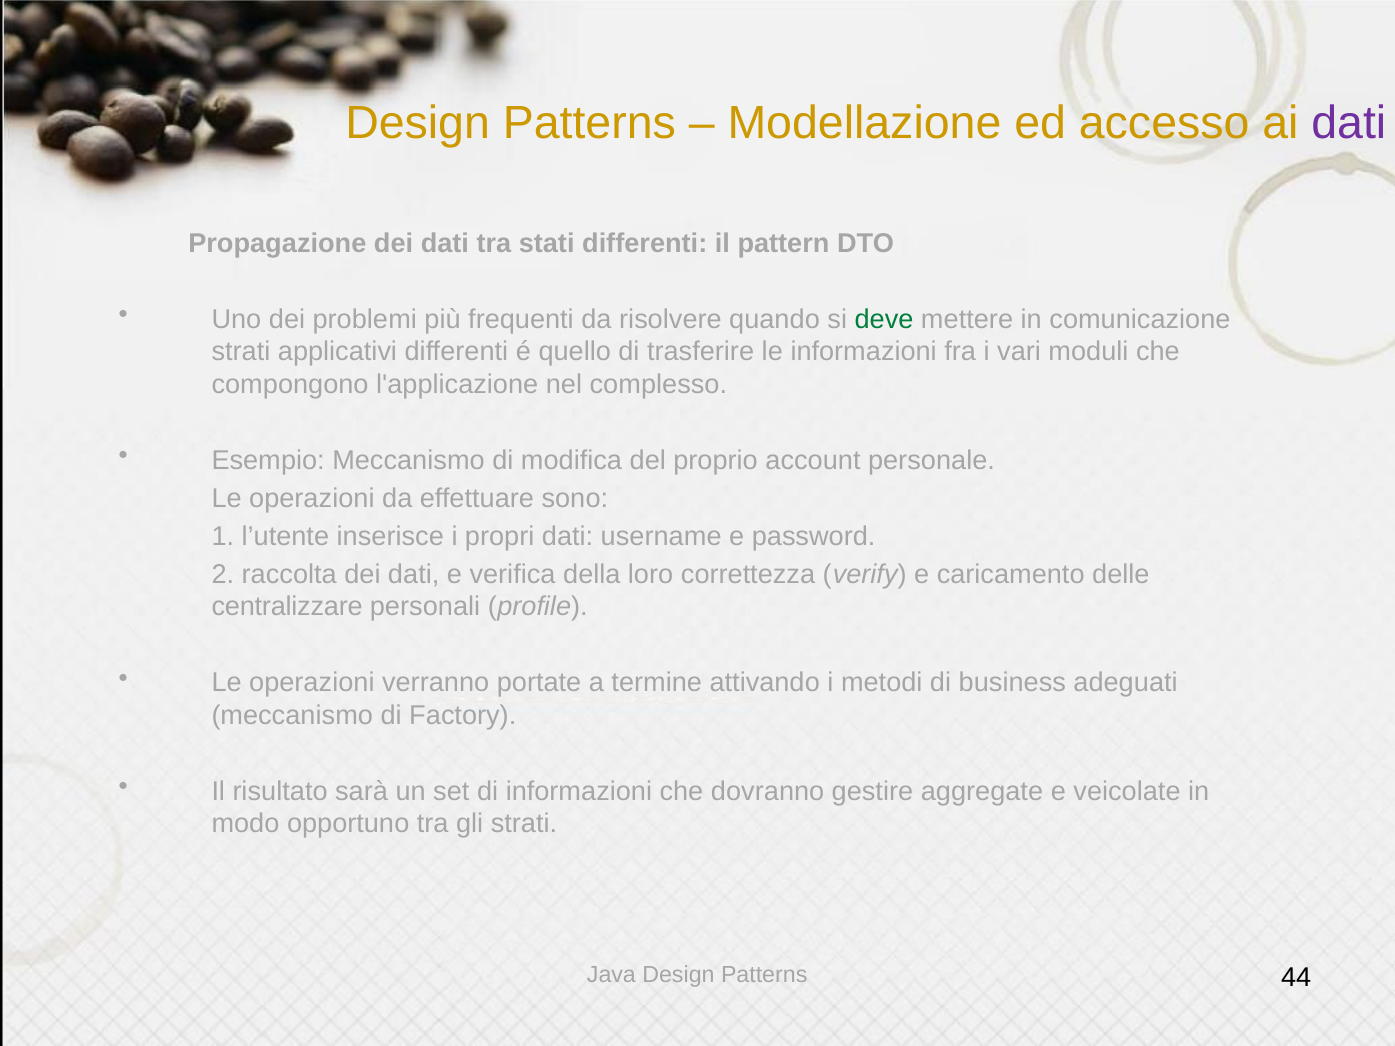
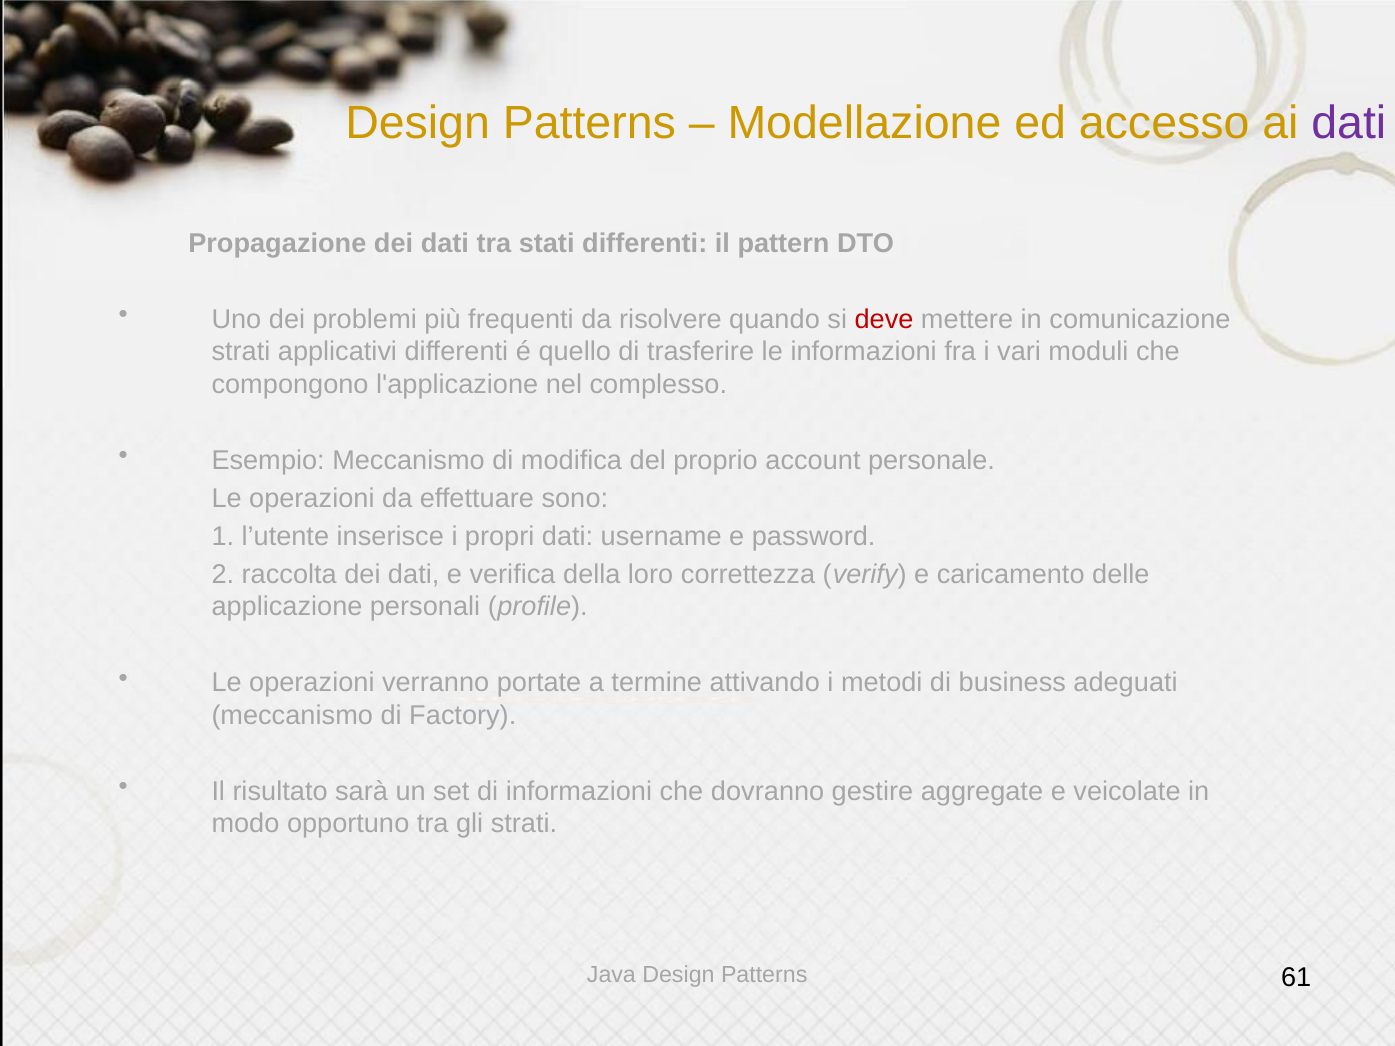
deve colour: green -> red (884, 319)
centralizzare: centralizzare -> applicazione (287, 607)
44: 44 -> 61 (1296, 978)
